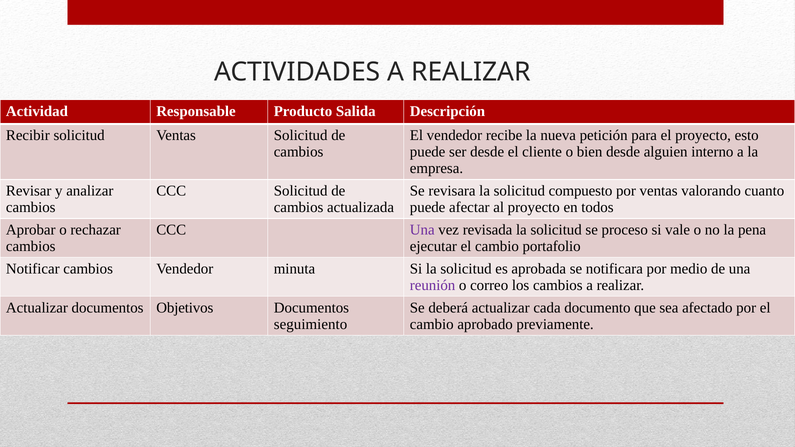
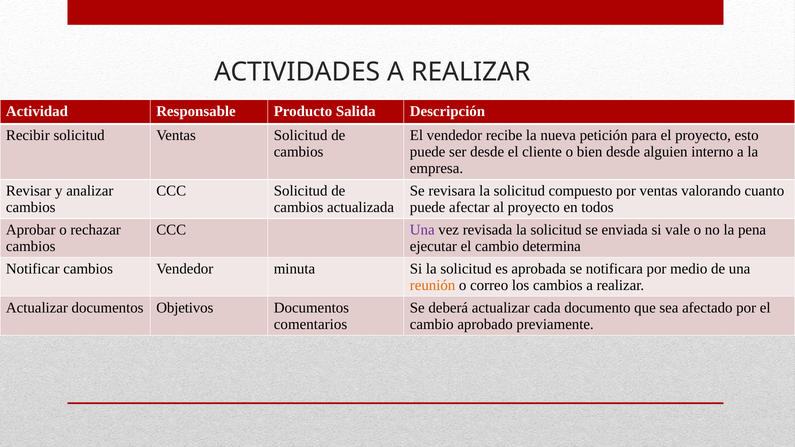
proceso: proceso -> enviada (625, 230)
portafolio: portafolio -> determina (552, 246)
reunión colour: purple -> orange (433, 285)
seguimiento: seguimiento -> comentarios (311, 324)
